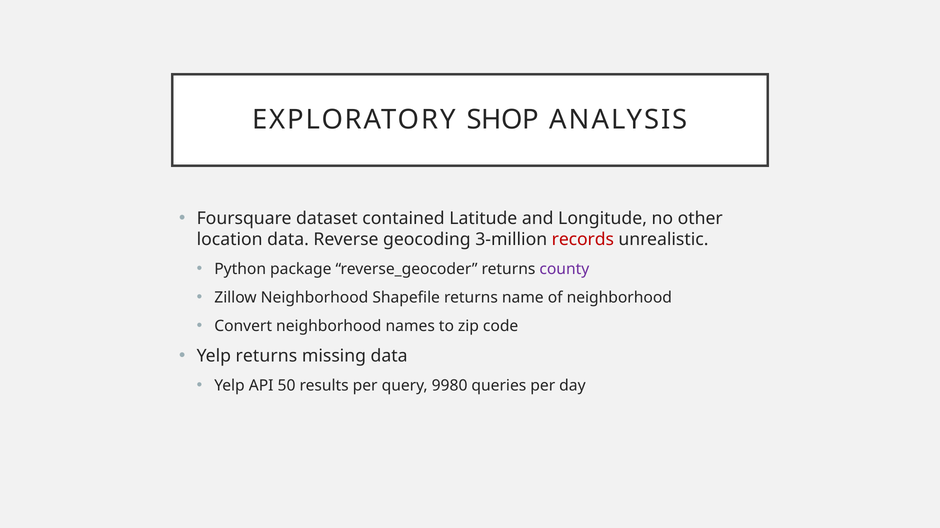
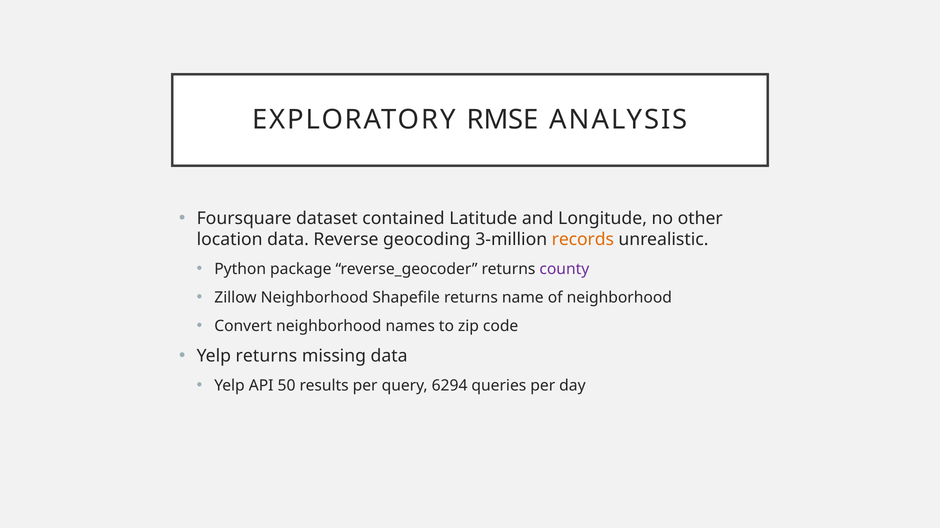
SHOP: SHOP -> RMSE (503, 120)
records colour: red -> orange (583, 240)
9980: 9980 -> 6294 (450, 386)
